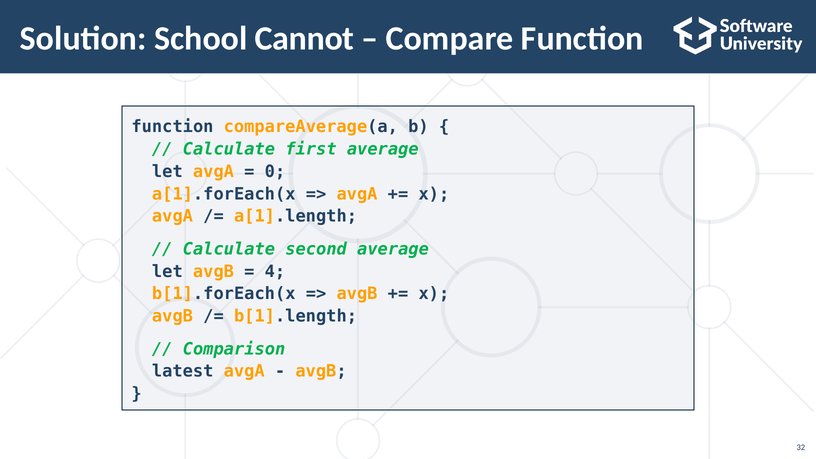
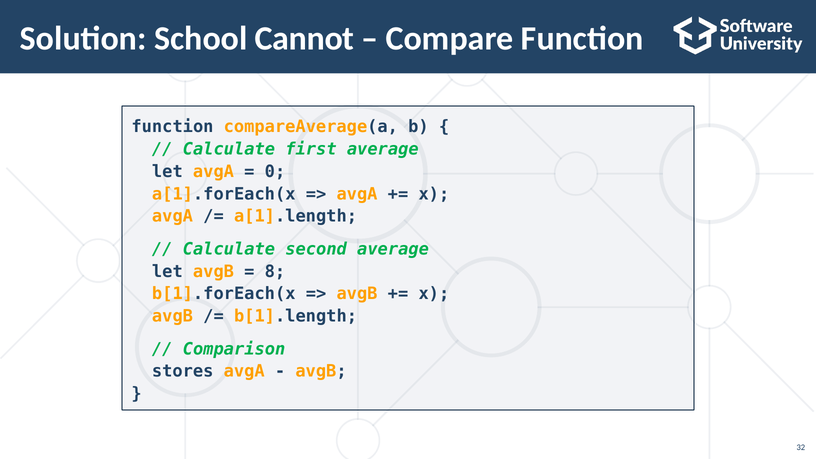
4: 4 -> 8 (275, 271)
latest: latest -> stores (183, 371)
